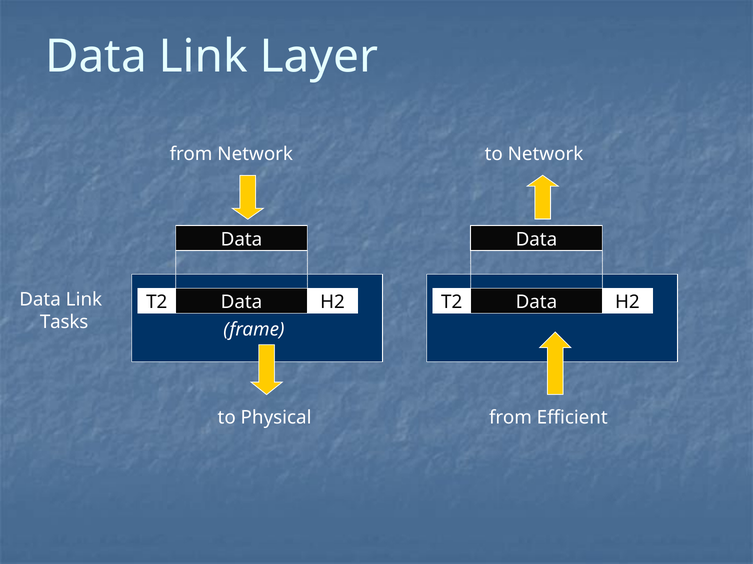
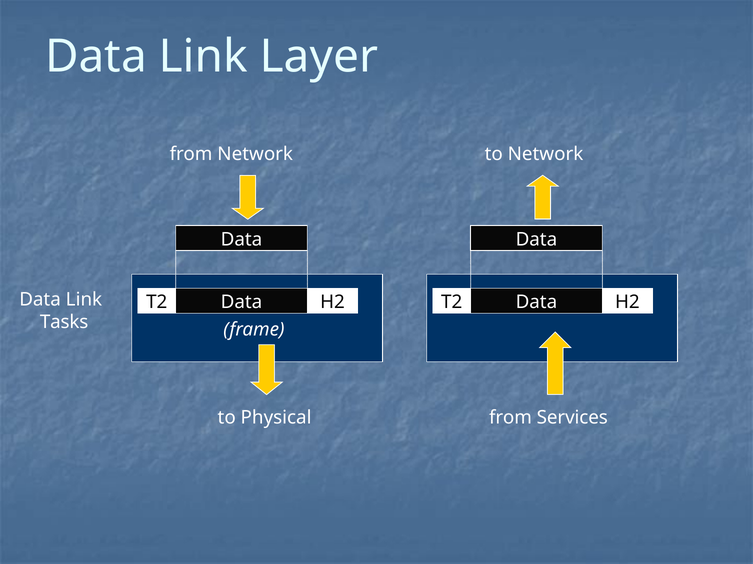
Efficient: Efficient -> Services (572, 418)
